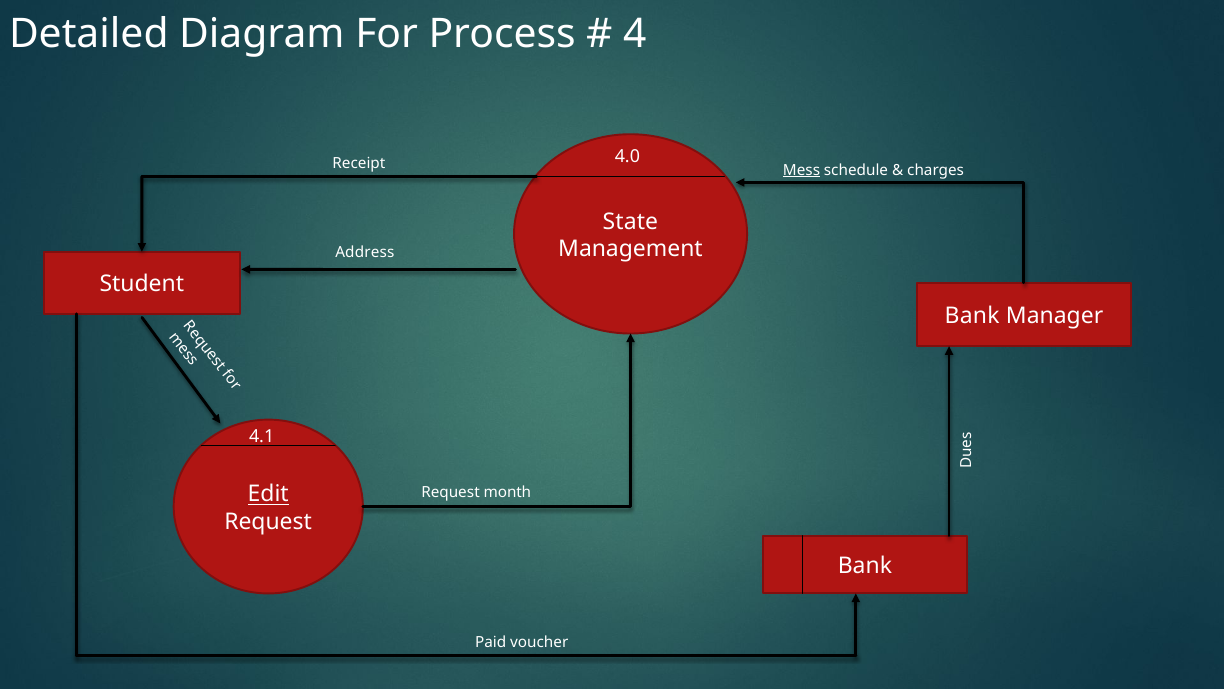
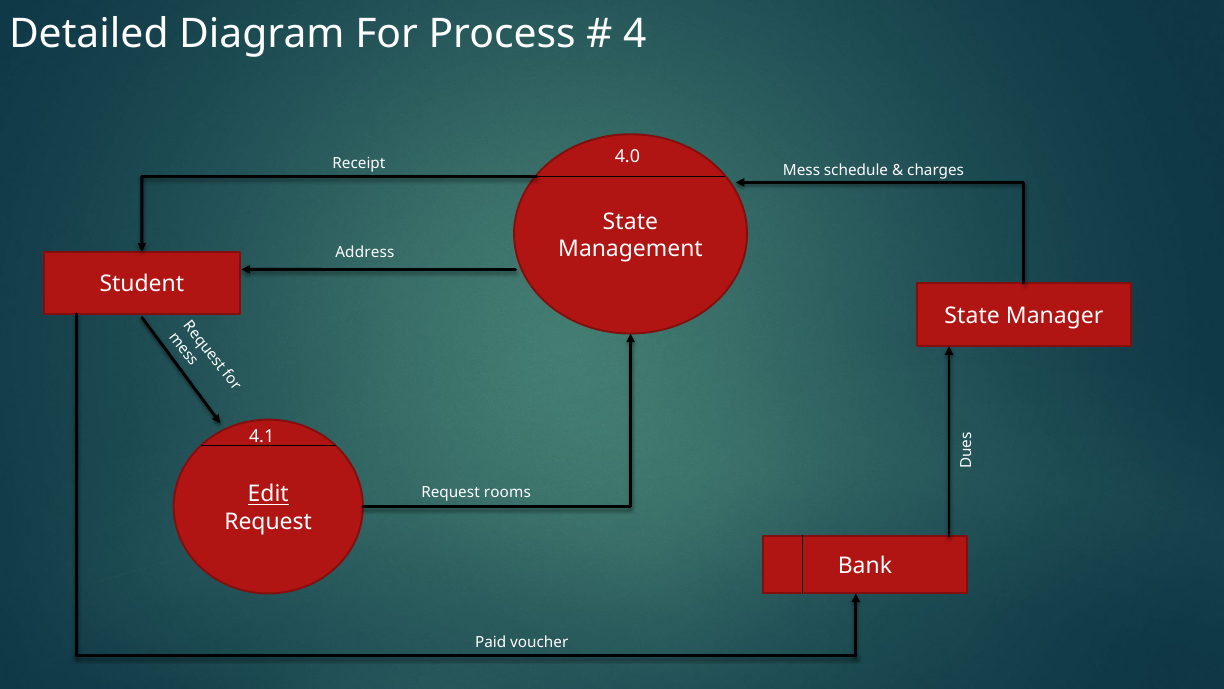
Mess underline: present -> none (802, 170)
Bank: Bank -> State (972, 316)
month: month -> rooms (507, 492)
